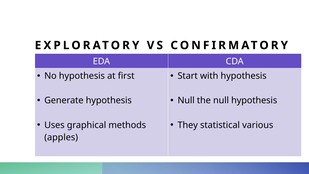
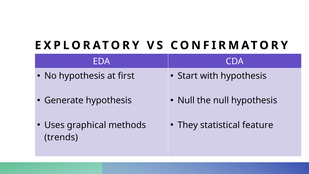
various: various -> feature (258, 125)
apples: apples -> trends (61, 137)
